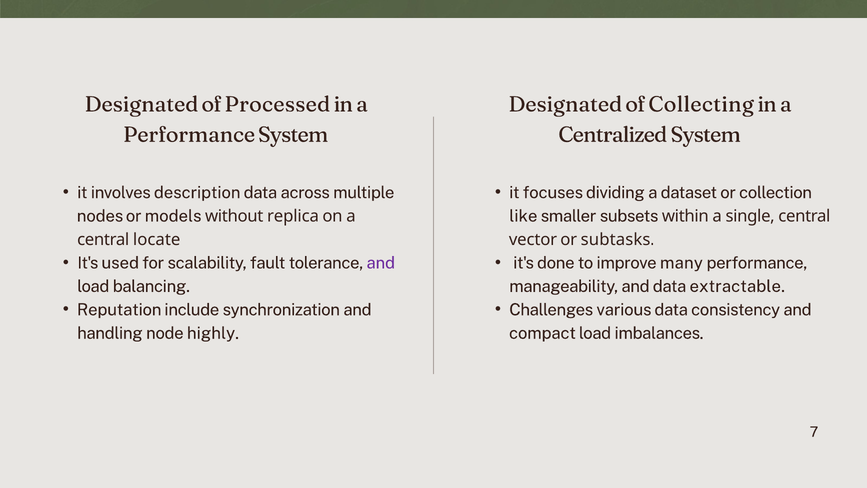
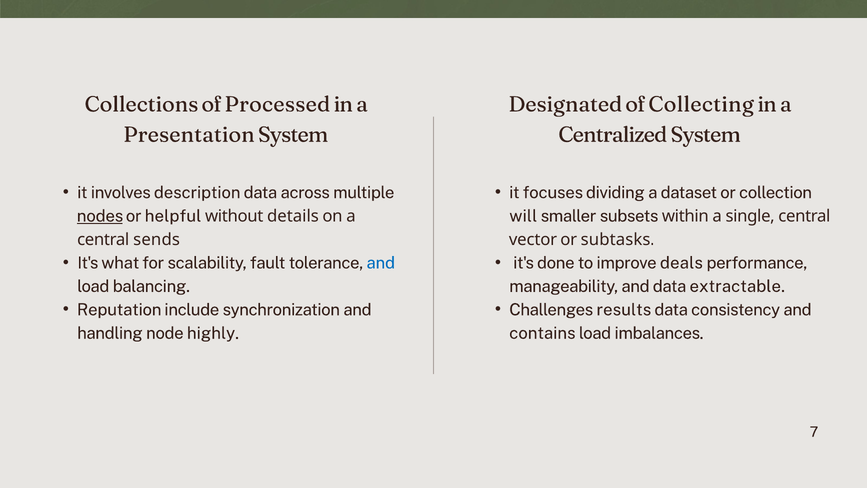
Designated: Designated -> Collections (141, 104)
Performance: Performance -> Presentation (189, 135)
nodes underline: none -> present (100, 216)
models: models -> helpful (173, 216)
replica: replica -> details (293, 216)
like: like -> will (523, 216)
locate: locate -> sends (157, 239)
used: used -> what (120, 263)
and colour: purple -> blue (381, 263)
many: many -> deals (681, 263)
various: various -> results (624, 310)
compact: compact -> contains (542, 333)
